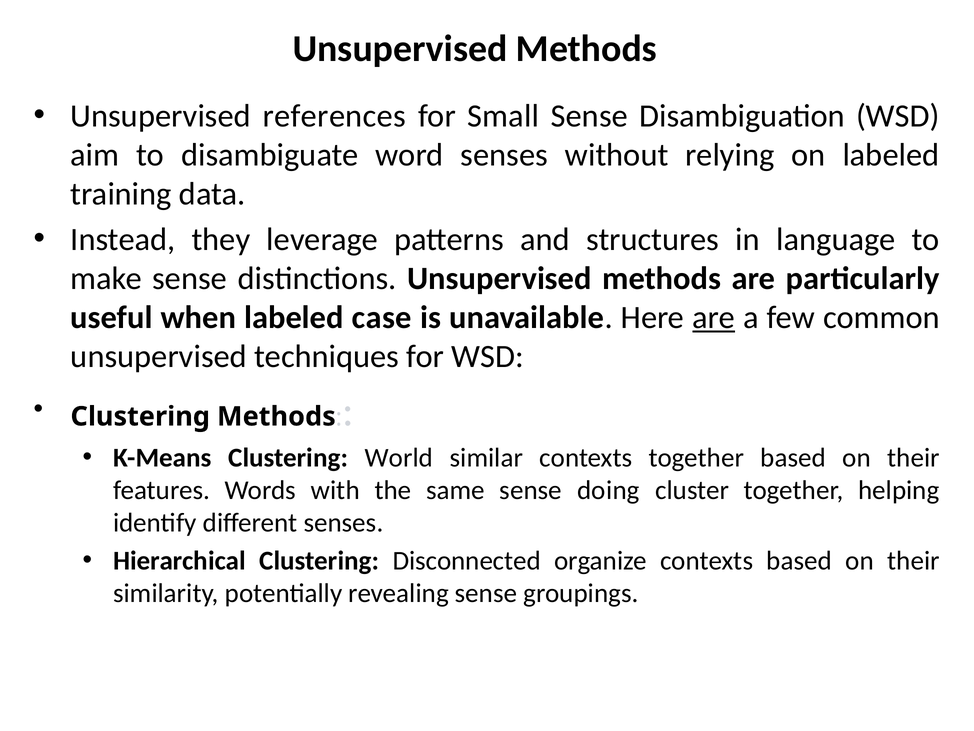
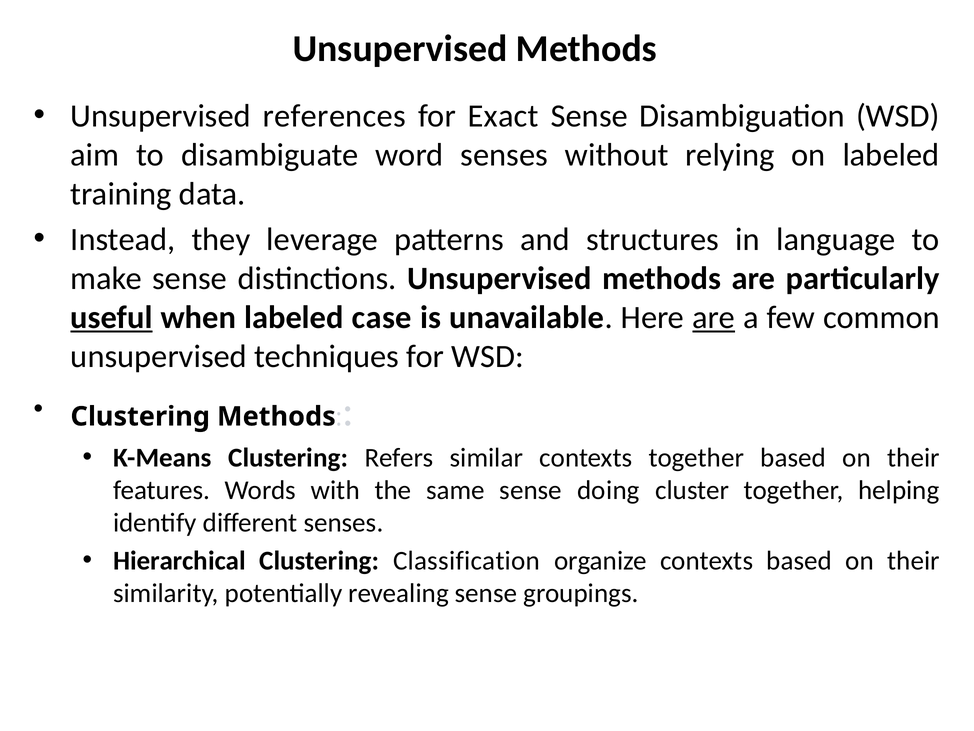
Small: Small -> Exact (503, 116)
useful underline: none -> present (111, 317)
World: World -> Refers (399, 457)
Disconnected: Disconnected -> Classification (467, 560)
